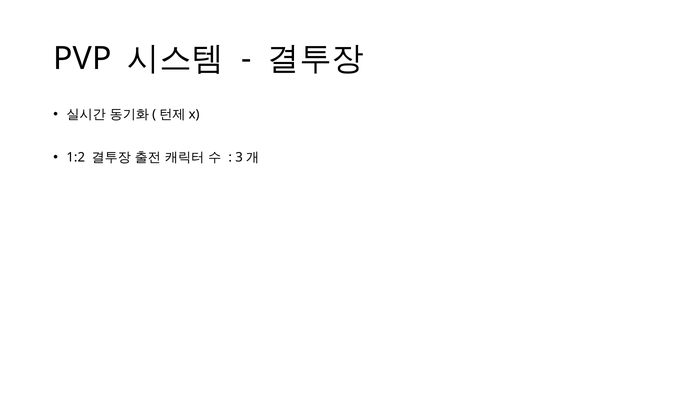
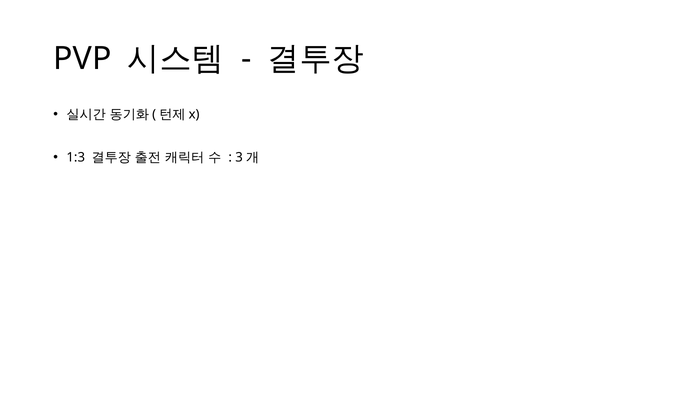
1:2: 1:2 -> 1:3 (76, 157)
